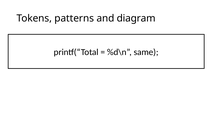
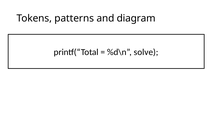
same: same -> solve (146, 52)
